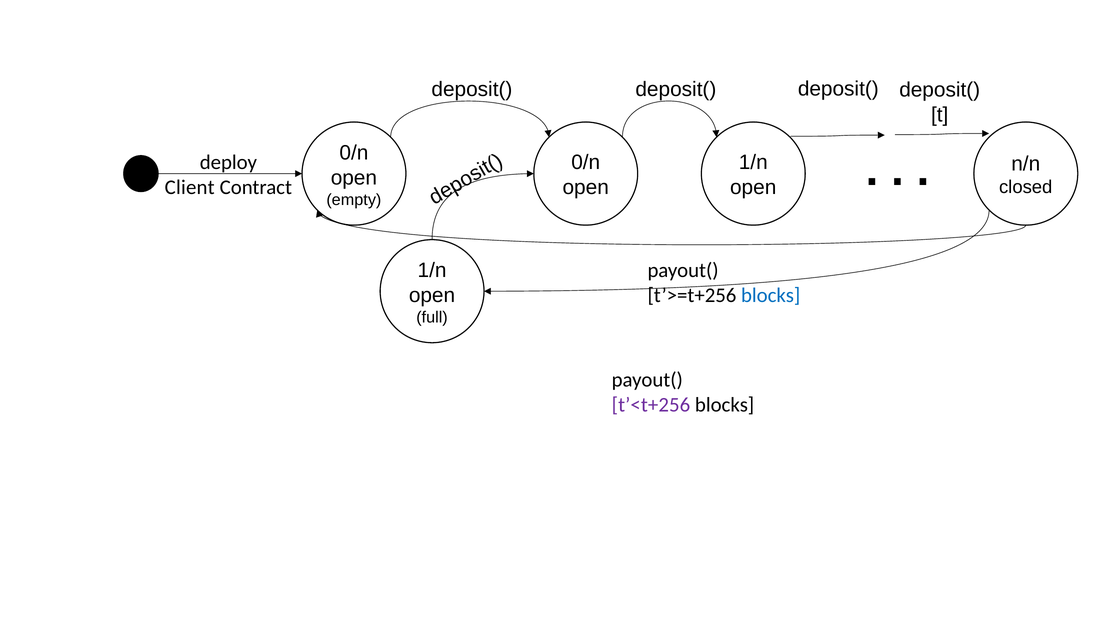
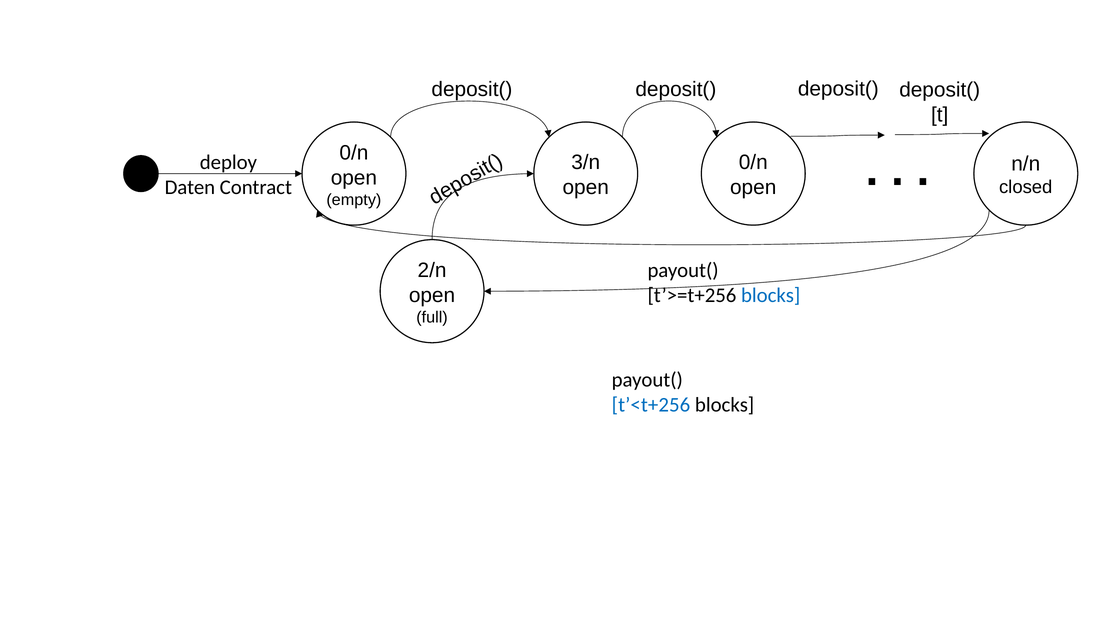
0/n: 0/n -> 3/n (586, 162)
1/n: 1/n -> 0/n (753, 162)
Client: Client -> Daten (190, 187)
1/n: 1/n -> 2/n (432, 270)
t’<t+256 colour: purple -> blue (651, 405)
